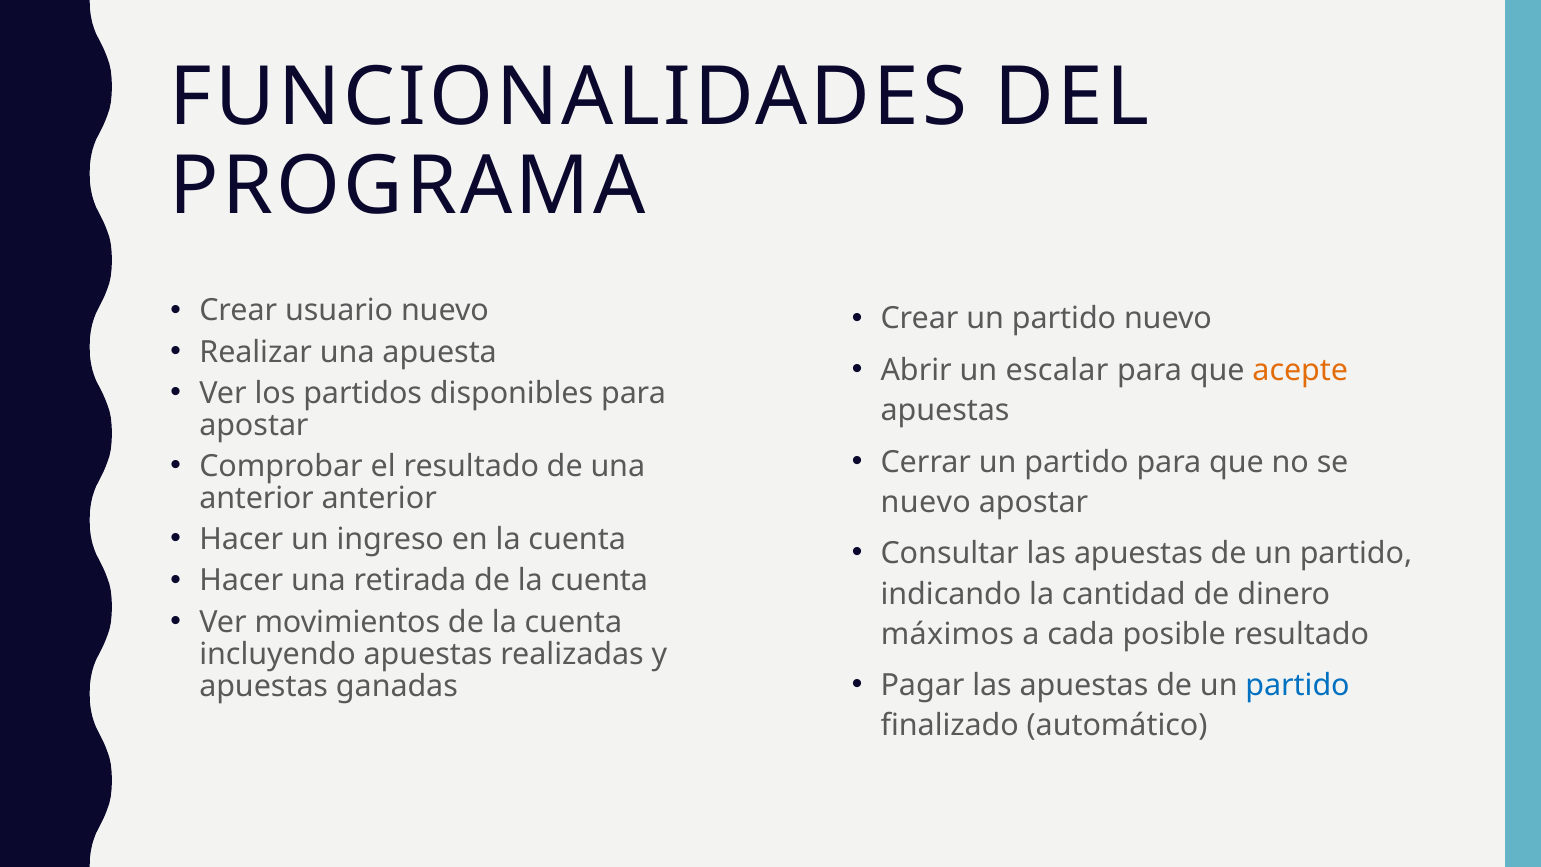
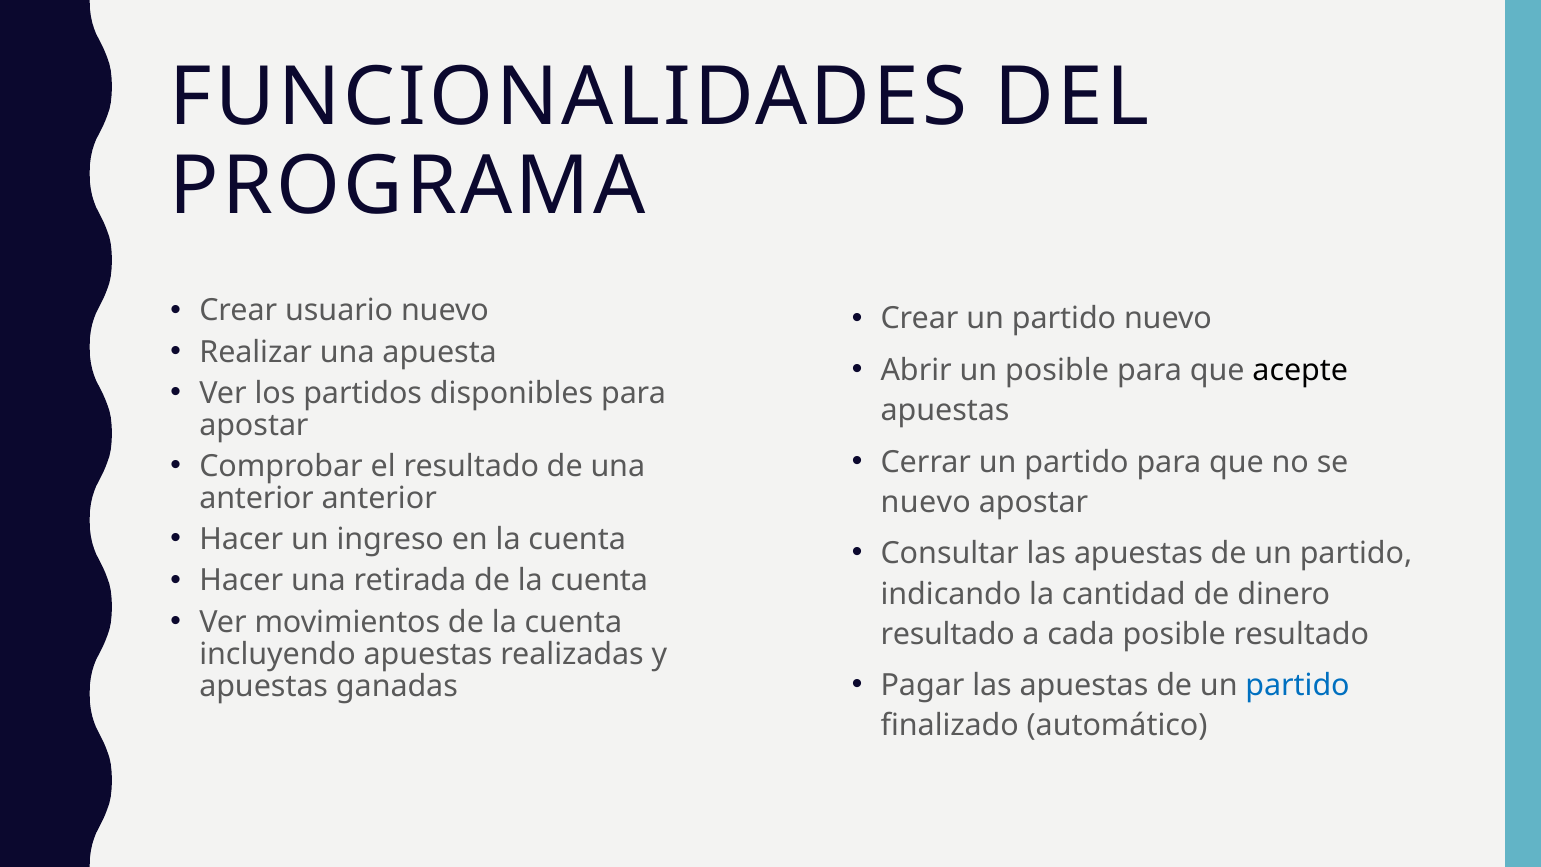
un escalar: escalar -> posible (1057, 370)
acepte colour: orange -> black (1300, 370)
máximos: máximos -> resultado (948, 634)
